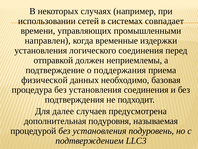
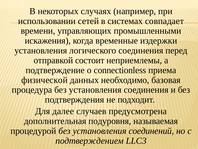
направлен: направлен -> искажения (48, 41)
должен: должен -> состоит (90, 60)
поддержания: поддержания -> connectionless (120, 70)
подуровень: подуровень -> соединений (151, 130)
